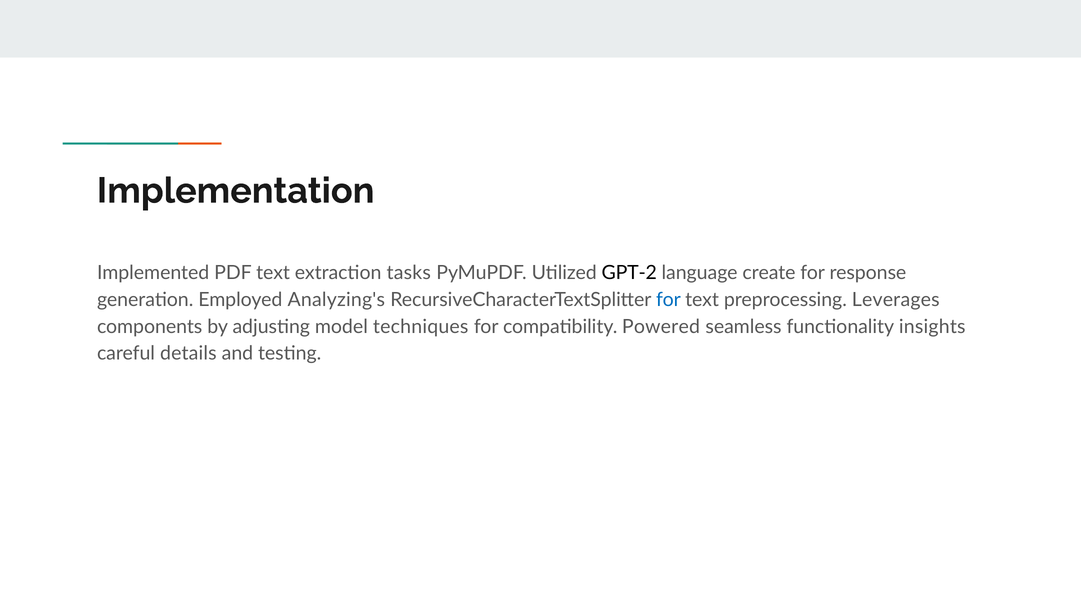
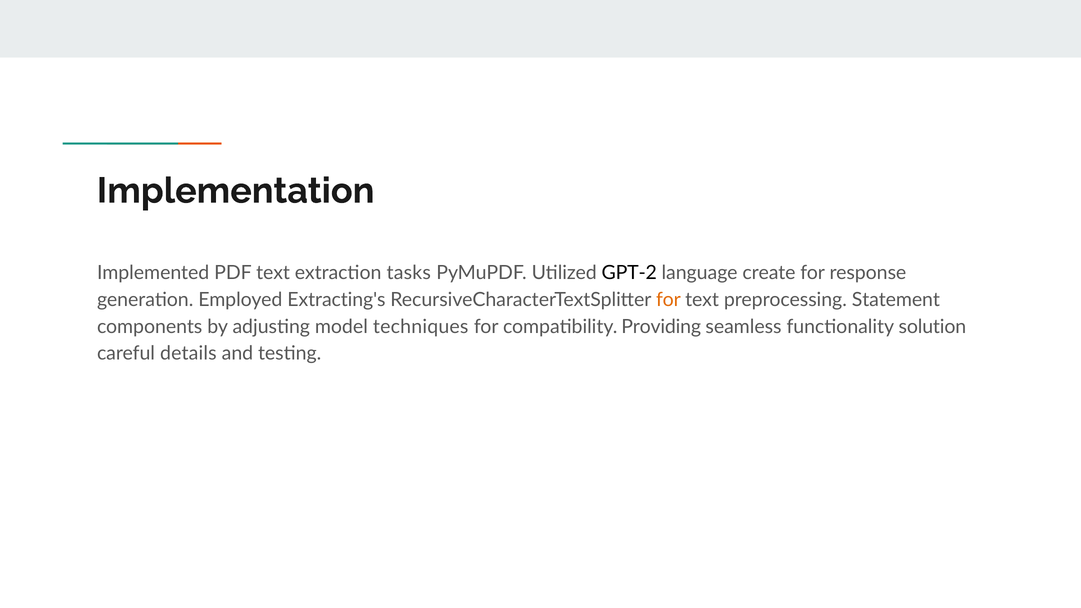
Analyzing's: Analyzing's -> Extracting's (336, 300)
for colour: blue -> orange (668, 300)
Leverages: Leverages -> Statement (896, 300)
Powered: Powered -> Providing (661, 327)
insights: insights -> solution (932, 327)
